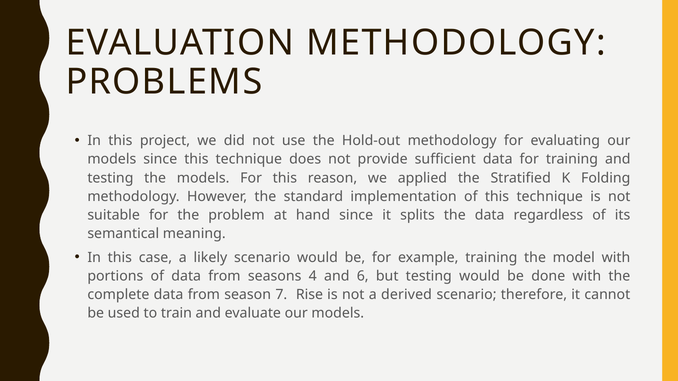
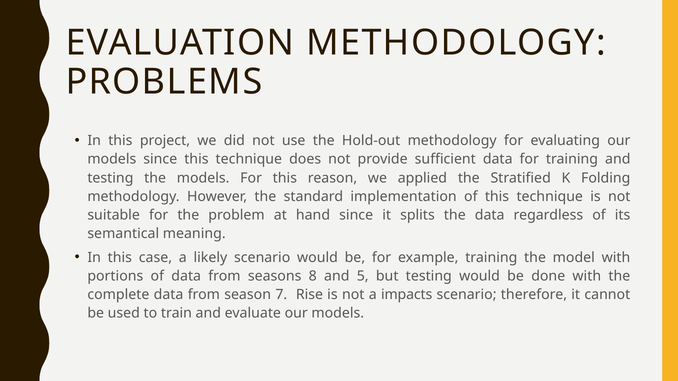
4: 4 -> 8 (313, 276)
6: 6 -> 5 (363, 276)
derived: derived -> impacts (407, 295)
